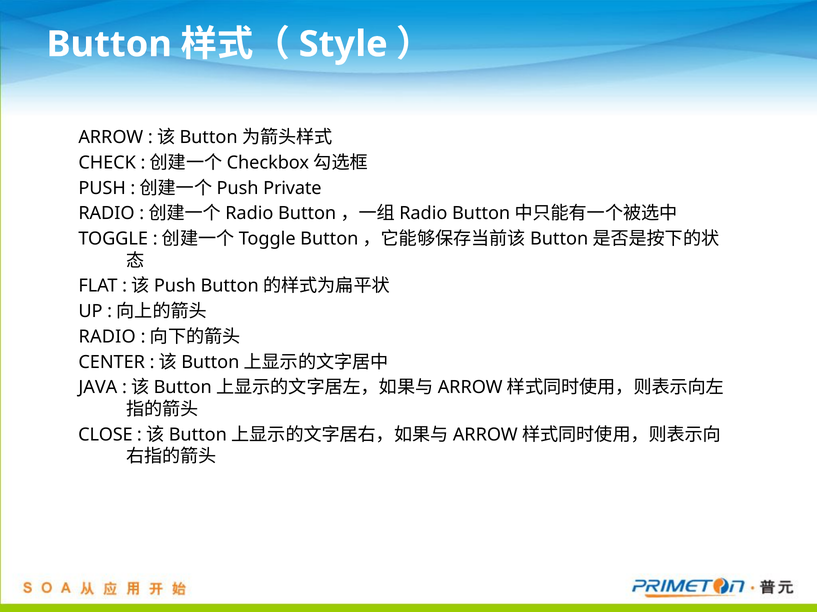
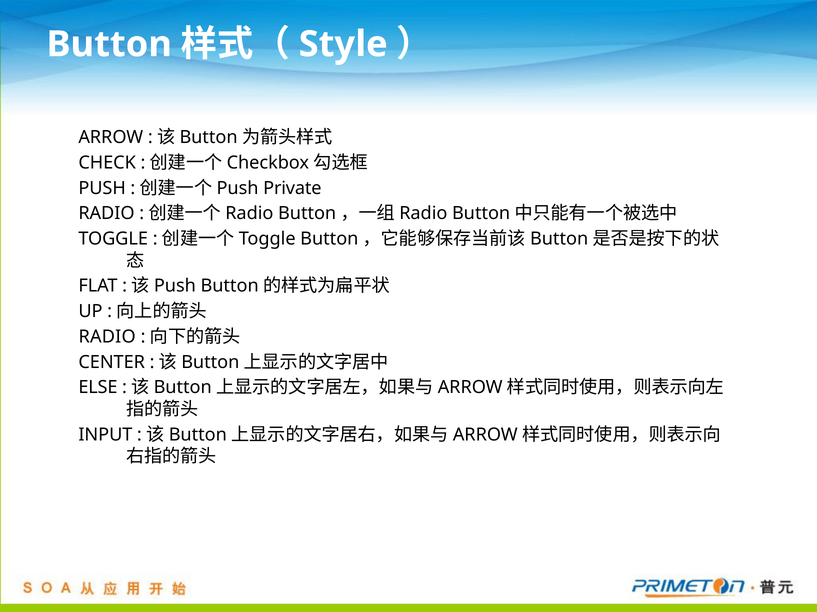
JAVA: JAVA -> ELSE (98, 388)
CLOSE: CLOSE -> INPUT (105, 435)
